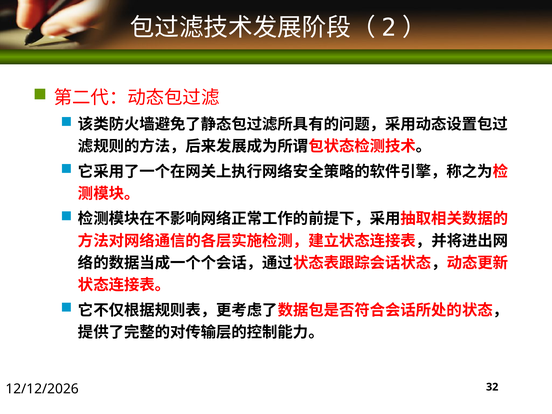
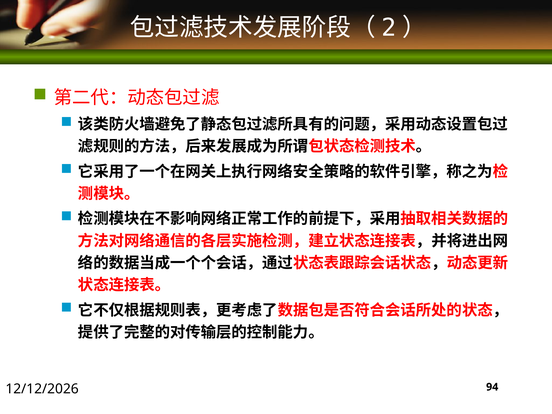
32: 32 -> 94 (492, 387)
